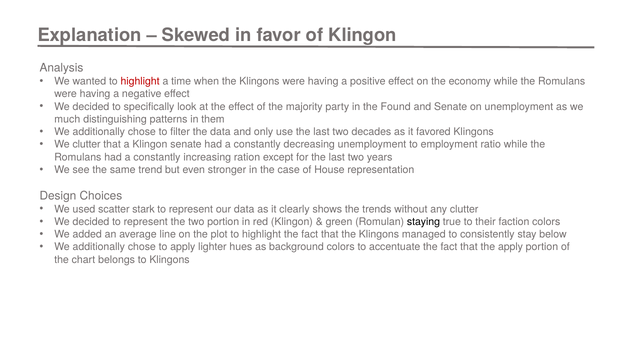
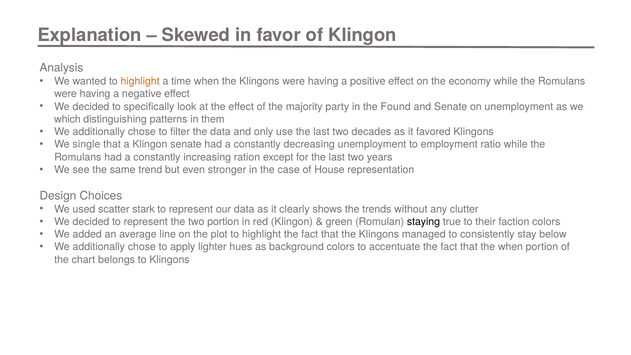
highlight colour: red -> orange (140, 81)
much: much -> which (67, 119)
We clutter: clutter -> single (86, 144)
the apply: apply -> when (510, 247)
